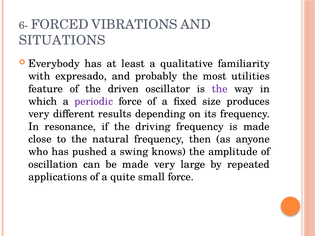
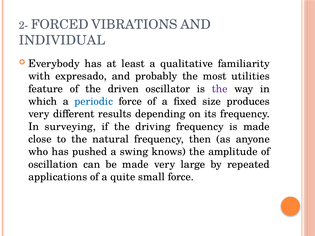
6-: 6- -> 2- (24, 25)
SITUATIONS: SITUATIONS -> INDIVIDUAL (62, 40)
periodic colour: purple -> blue (94, 102)
resonance: resonance -> surveying (70, 127)
